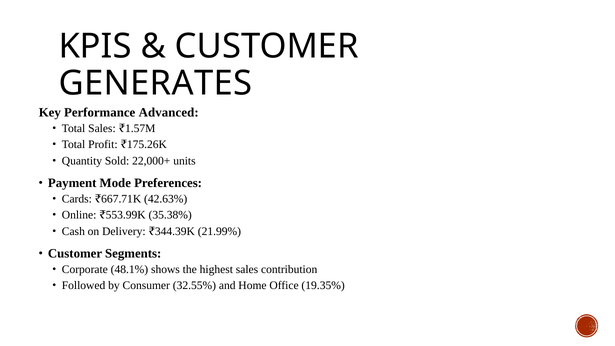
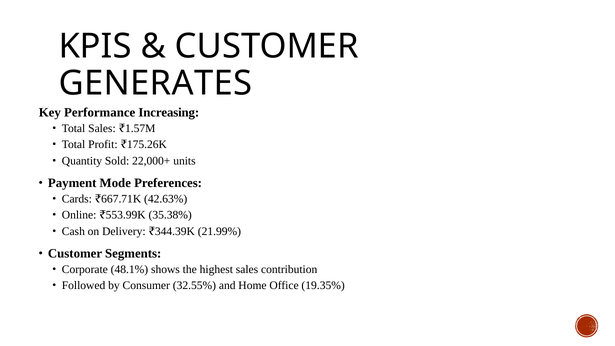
Advanced: Advanced -> Increasing (169, 113)
